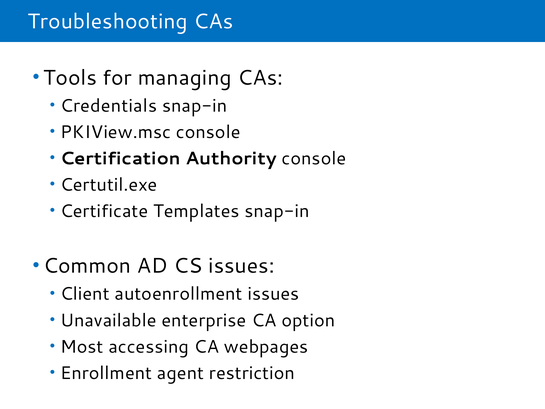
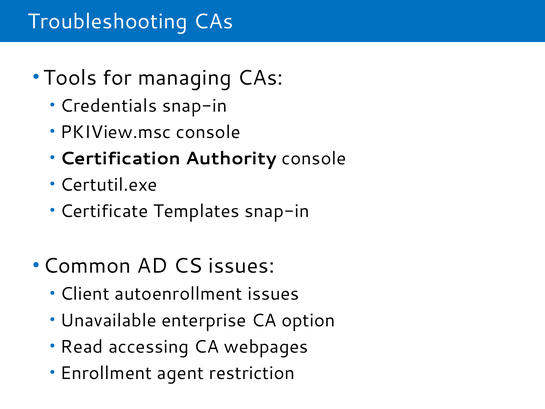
Most: Most -> Read (82, 346)
